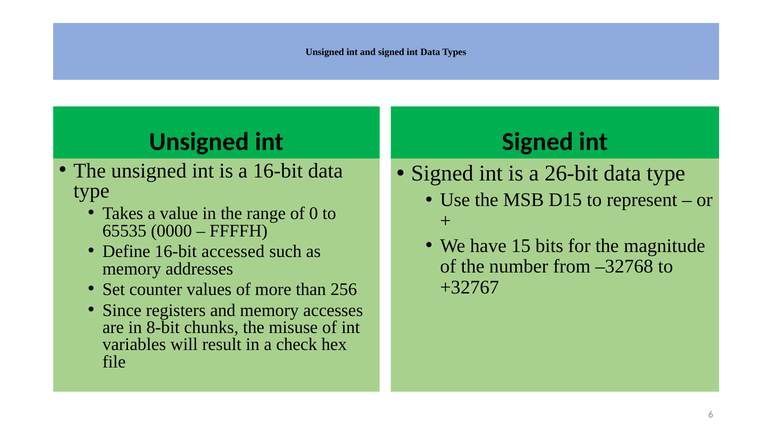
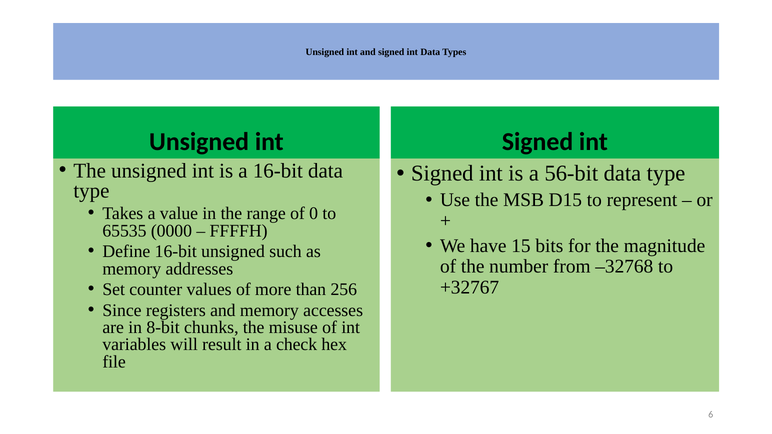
26-bit: 26-bit -> 56-bit (571, 174)
16-bit accessed: accessed -> unsigned (233, 252)
